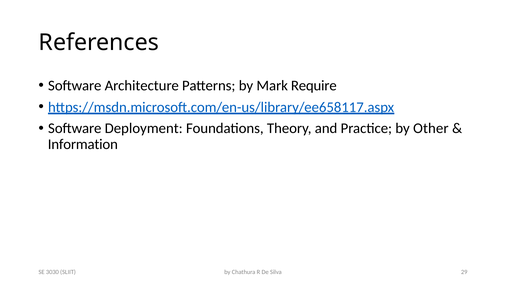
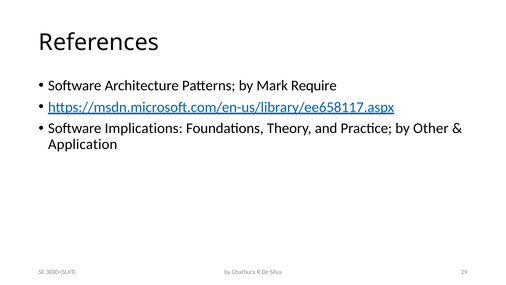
Deployment: Deployment -> Implications (144, 128)
Information: Information -> Application (83, 144)
